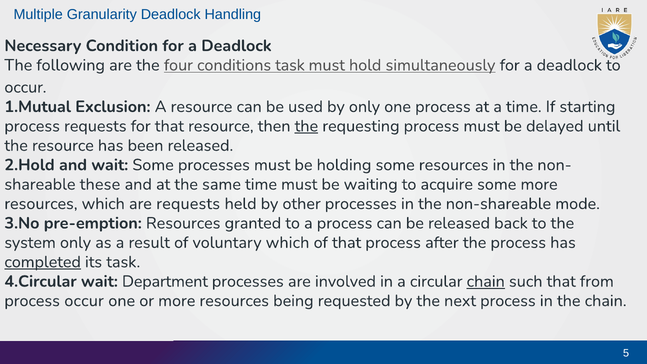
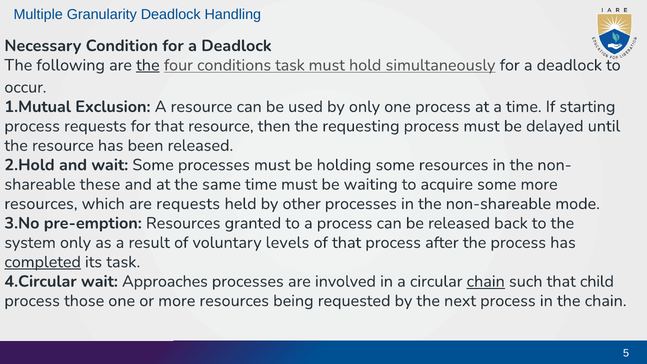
the underline: none -> present (148, 65)
the underline: present -> none (306, 126)
voluntary which: which -> levels (288, 243)
Department: Department -> Approaches (165, 281)
from: from -> child (597, 281)
process occur: occur -> those (84, 301)
